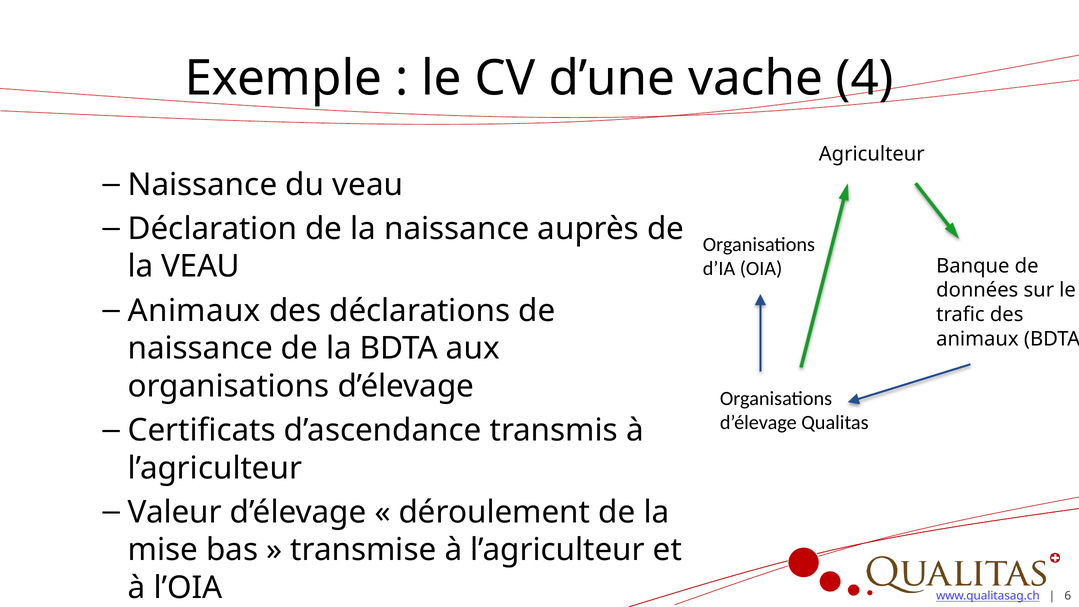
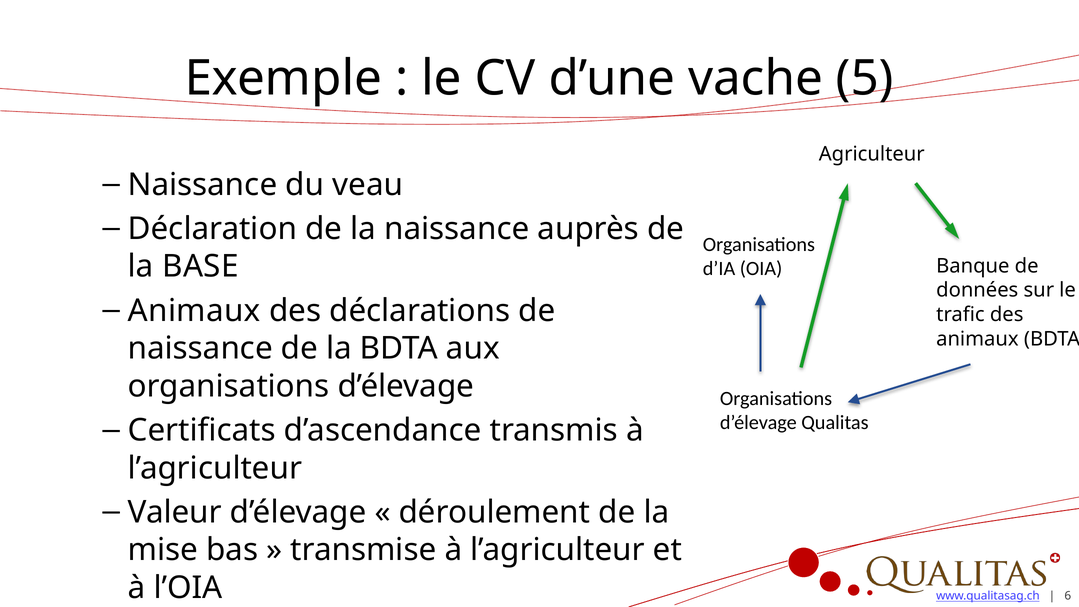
4: 4 -> 5 (865, 78)
la VEAU: VEAU -> BASE (200, 267)
